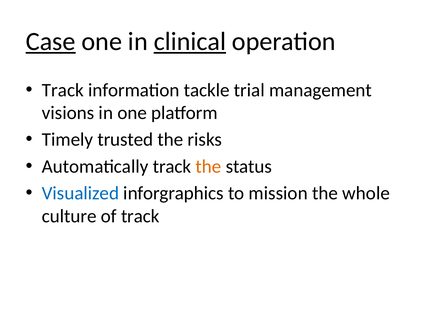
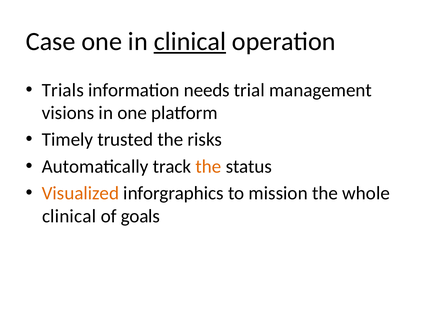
Case underline: present -> none (51, 42)
Track: Track -> Trials (63, 90)
tackle: tackle -> needs (207, 90)
Visualized colour: blue -> orange (80, 193)
culture: culture -> clinical (69, 216)
of track: track -> goals (140, 216)
